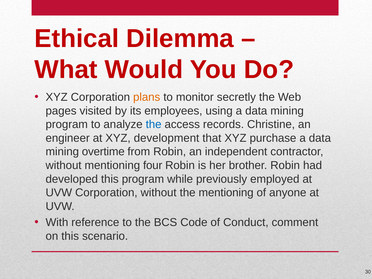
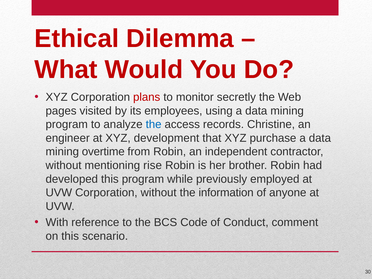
plans colour: orange -> red (147, 97)
four: four -> rise (153, 165)
the mentioning: mentioning -> information (226, 193)
